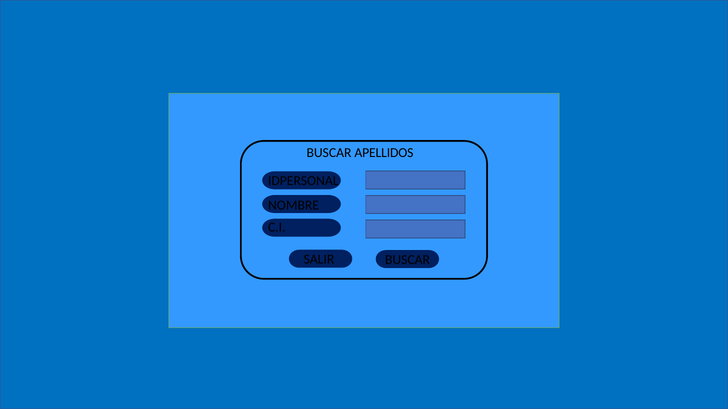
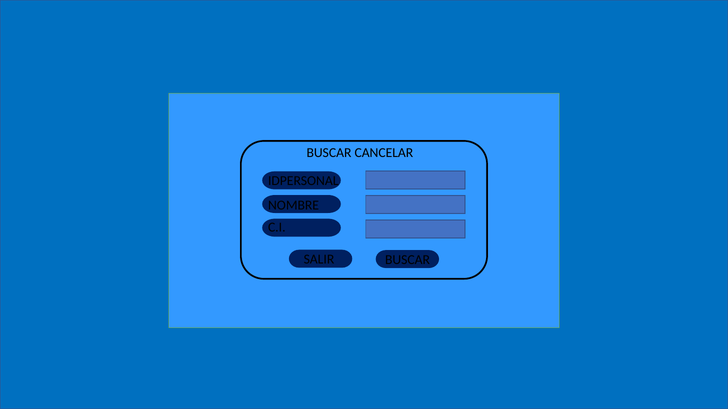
APELLIDOS: APELLIDOS -> CANCELAR (384, 153)
